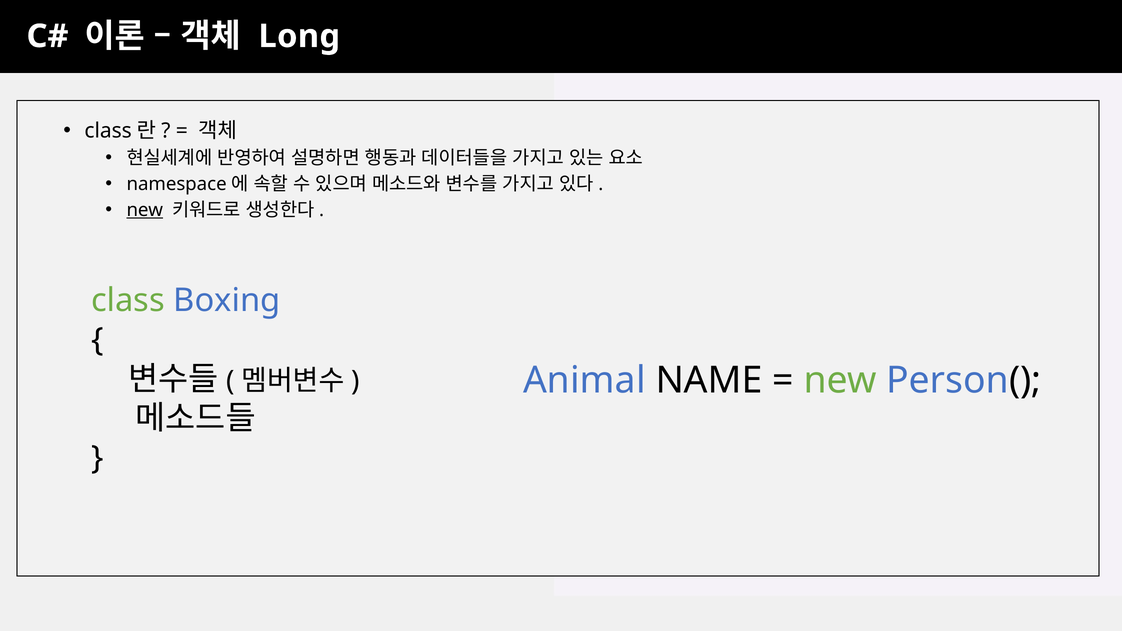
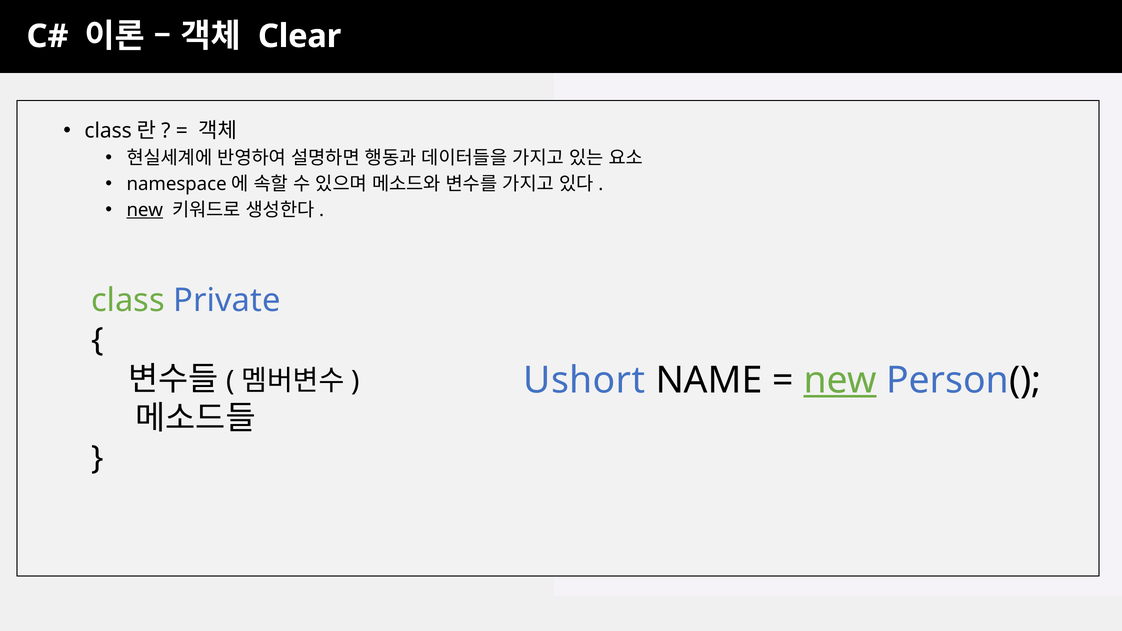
Long: Long -> Clear (300, 36)
Boxing: Boxing -> Private (227, 301)
Animal: Animal -> Ushort (584, 380)
new underline: none -> present (840, 380)
